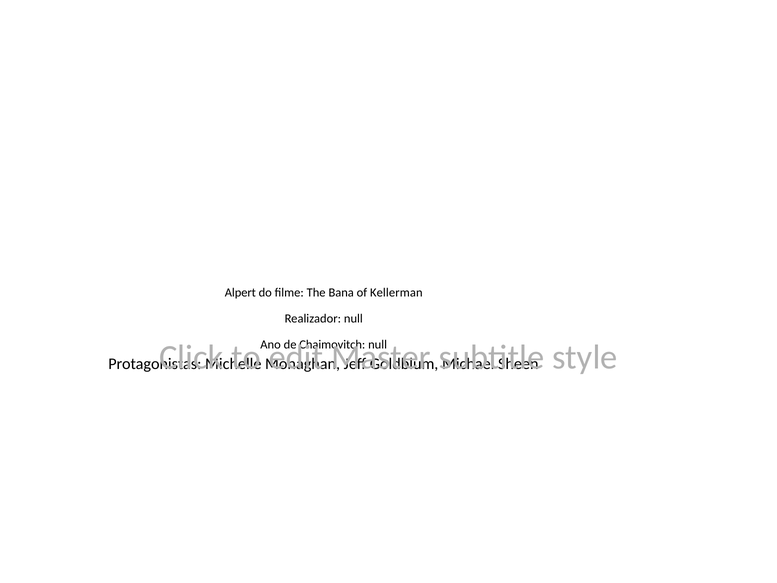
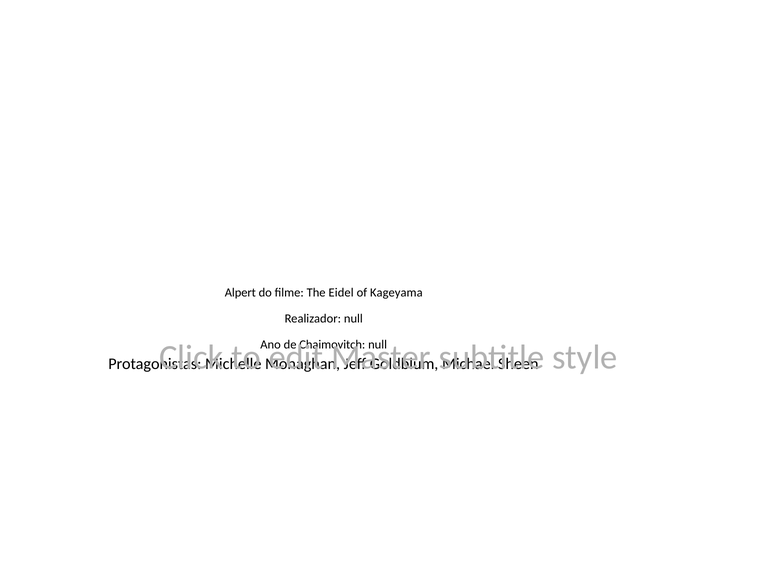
Bana: Bana -> Eidel (341, 292)
Kellerman: Kellerman -> Kageyama (396, 292)
